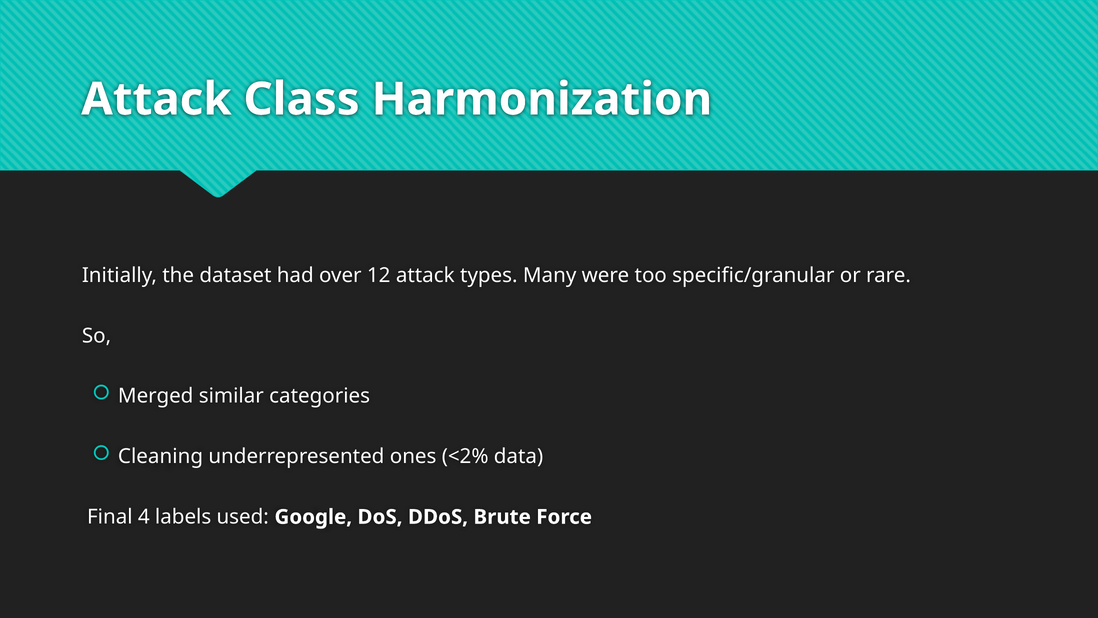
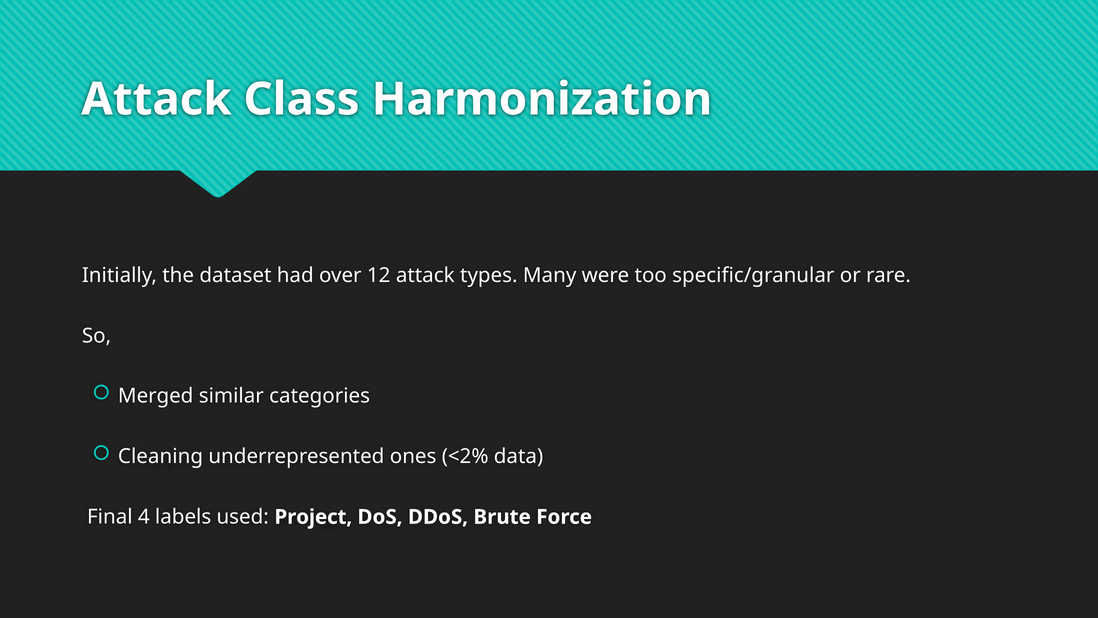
Google: Google -> Project (313, 517)
